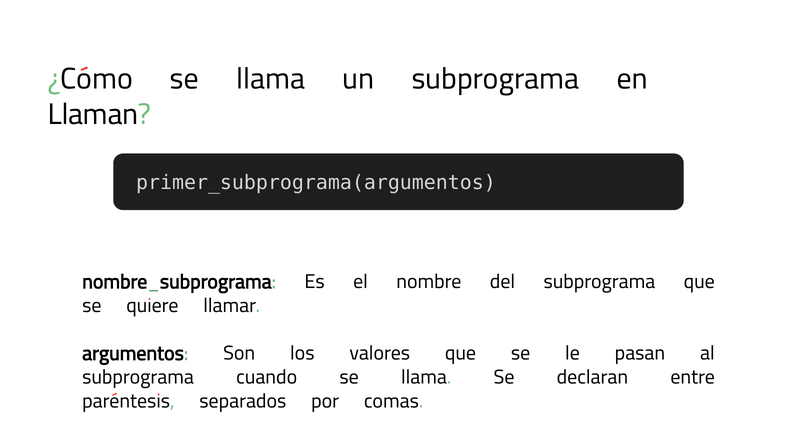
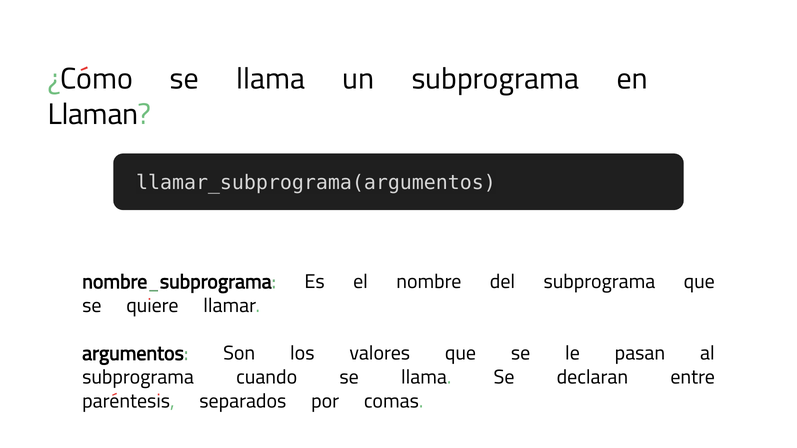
primer_subprograma(argumentos: primer_subprograma(argumentos -> llamar_subprograma(argumentos (316, 183)
